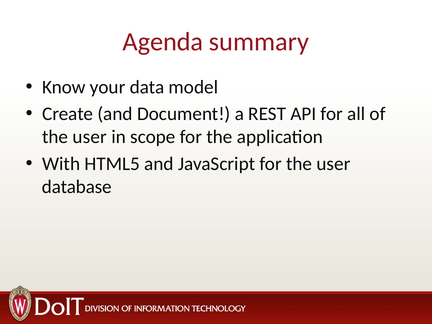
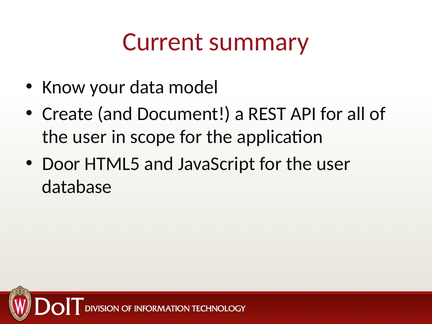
Agenda: Agenda -> Current (163, 42)
With: With -> Door (61, 164)
